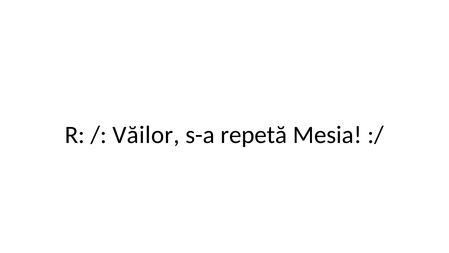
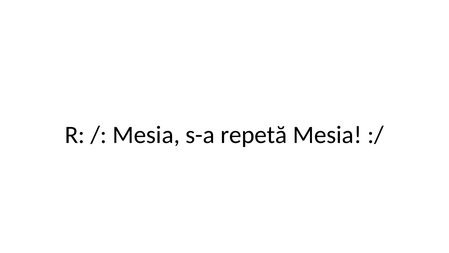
Văilor: Văilor -> Mesia (146, 135)
